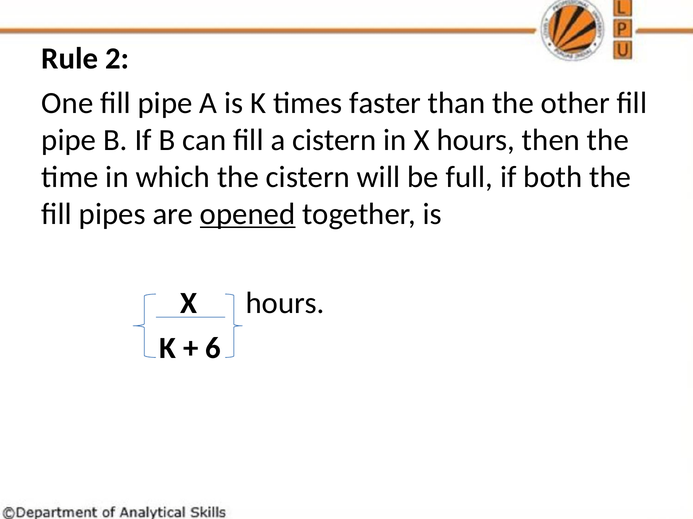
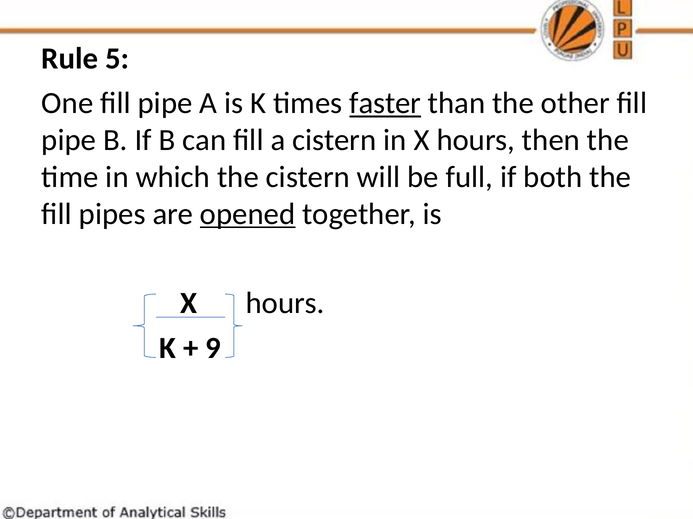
2: 2 -> 5 (117, 59)
faster underline: none -> present (385, 103)
6: 6 -> 9 (213, 348)
